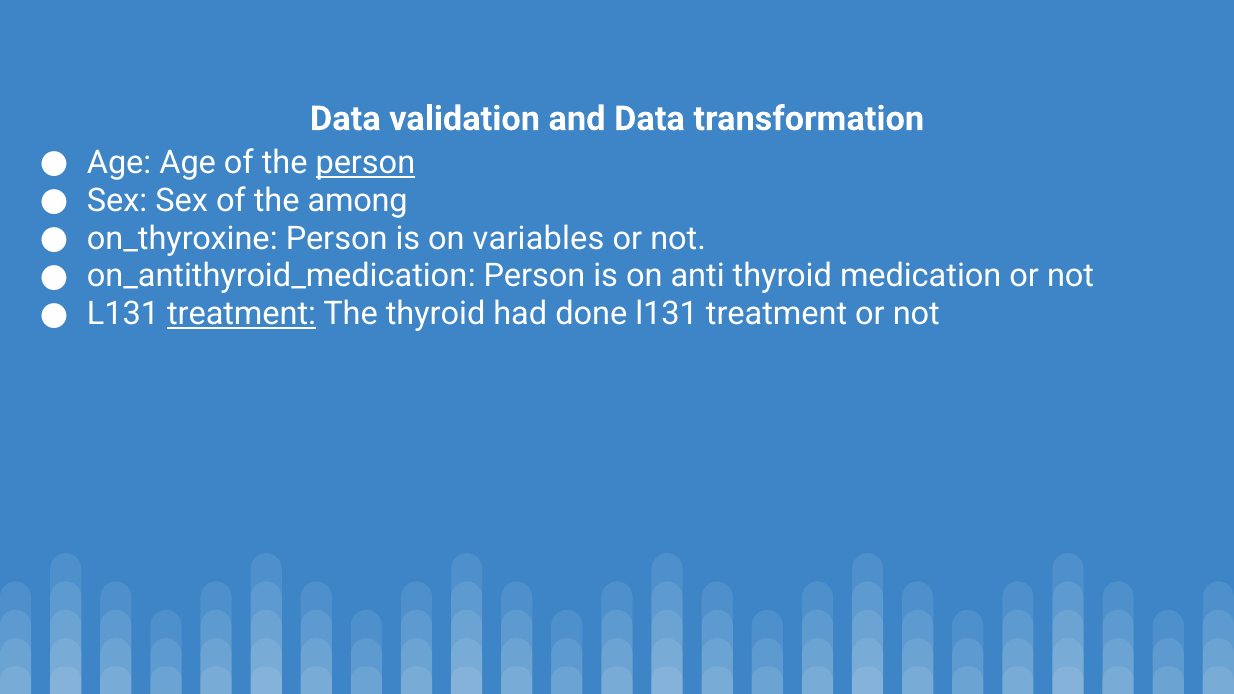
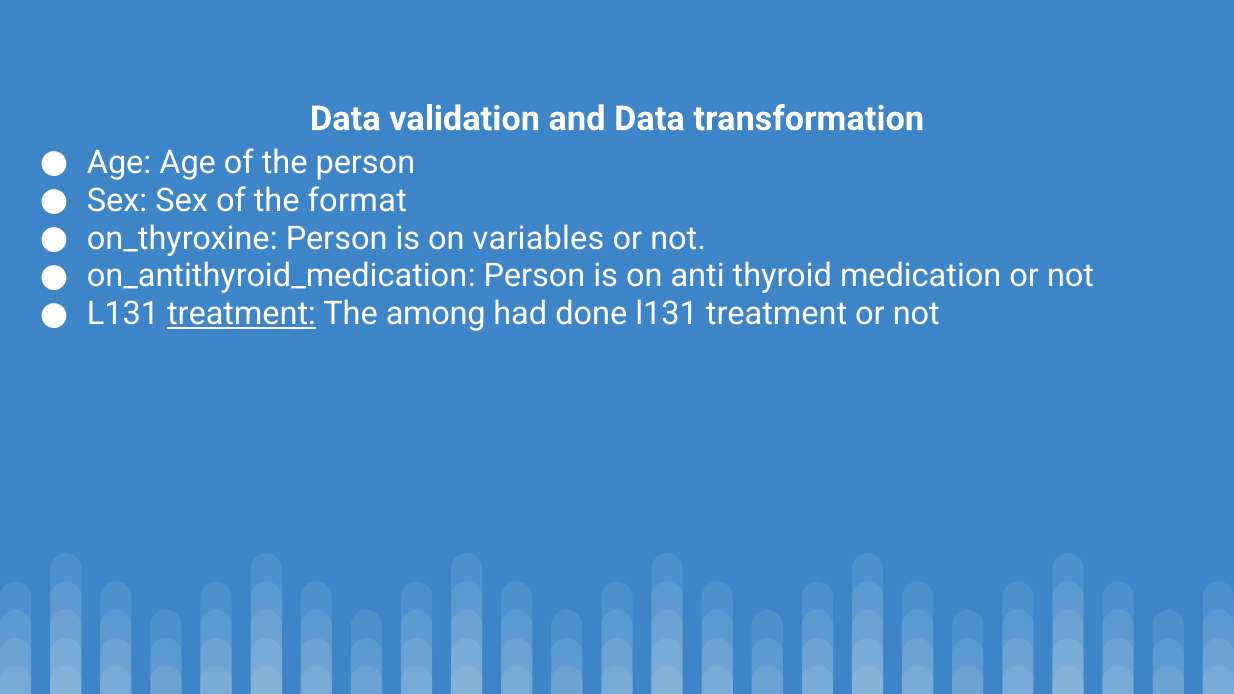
person underline: present -> none (365, 163)
among: among -> format (357, 200)
The thyroid: thyroid -> among (436, 314)
